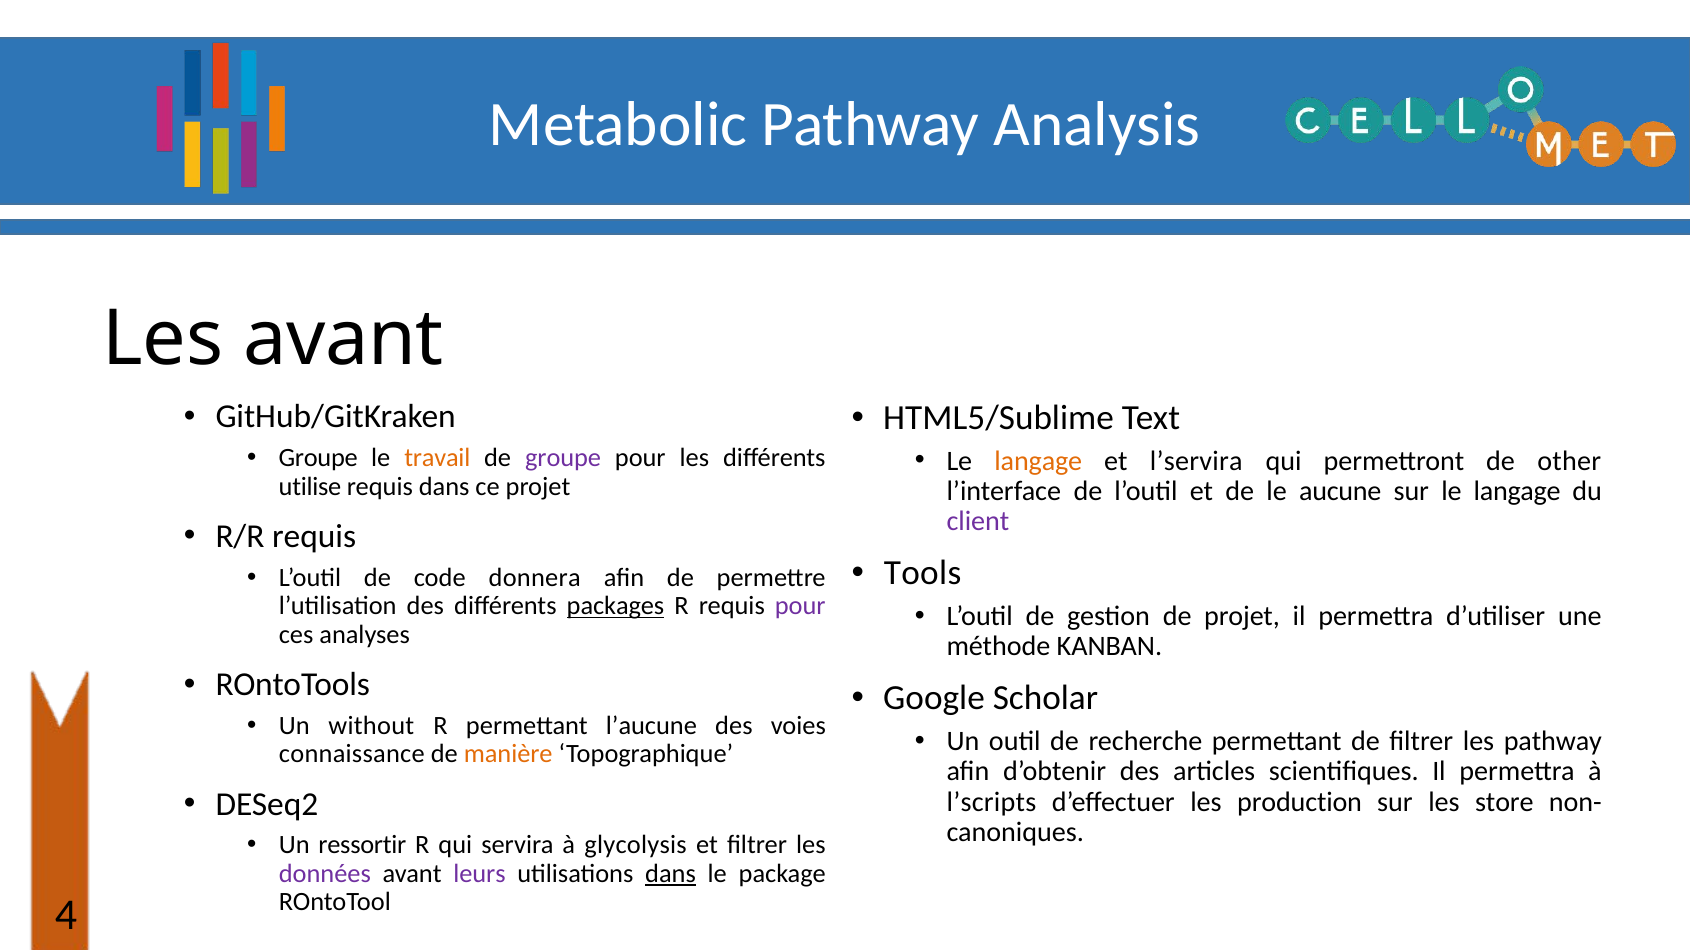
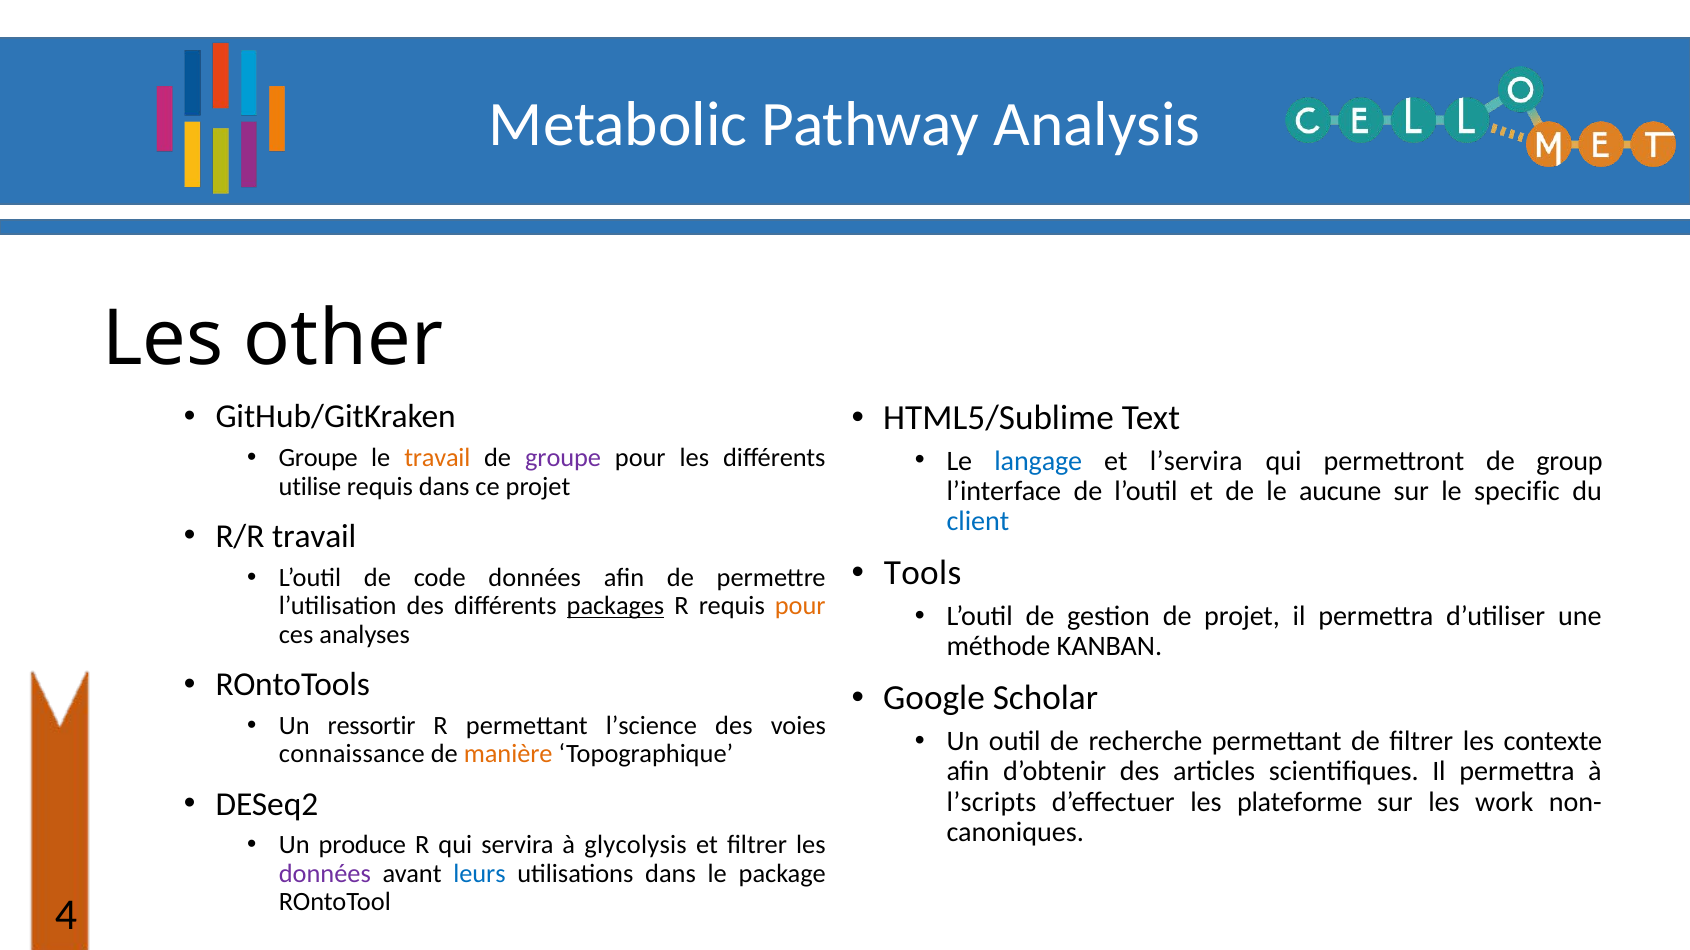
Les avant: avant -> other (343, 339)
langage colour: orange -> blue (1038, 461)
other: other -> group (1570, 461)
sur le langage: langage -> specific (1517, 491)
client colour: purple -> blue (978, 522)
R/R requis: requis -> travail (314, 537)
code donnera: donnera -> données (535, 578)
pour colour: purple -> orange (800, 606)
without: without -> ressortir (372, 726)
l’aucune: l’aucune -> l’science (651, 726)
les pathway: pathway -> contexte (1553, 742)
production: production -> plateforme (1300, 802)
store: store -> work (1504, 802)
ressortir: ressortir -> produce (362, 846)
leurs colour: purple -> blue (480, 874)
dans underline: present -> none (671, 874)
